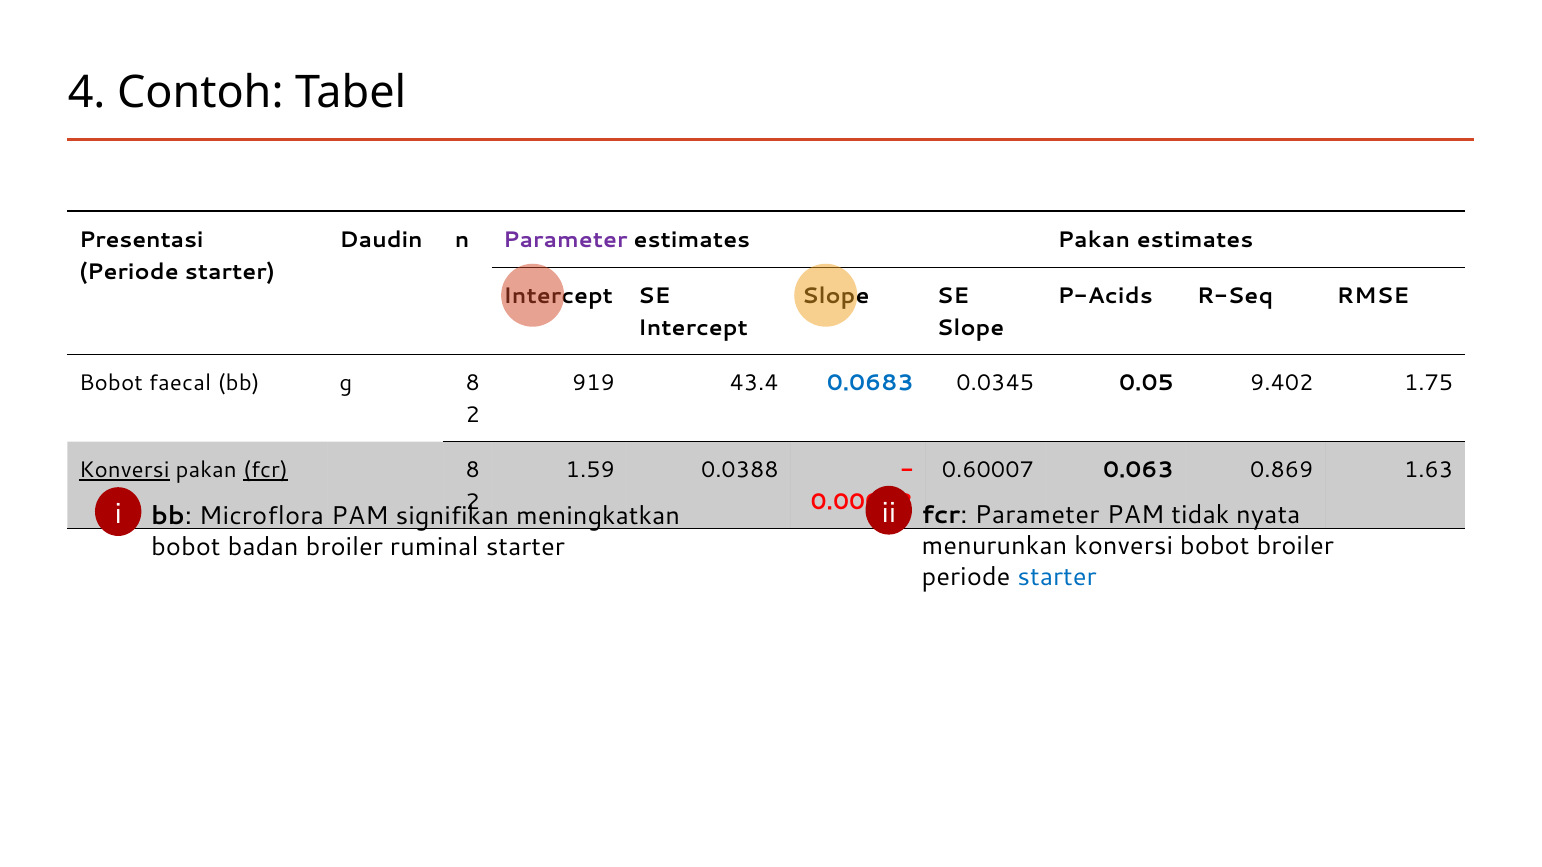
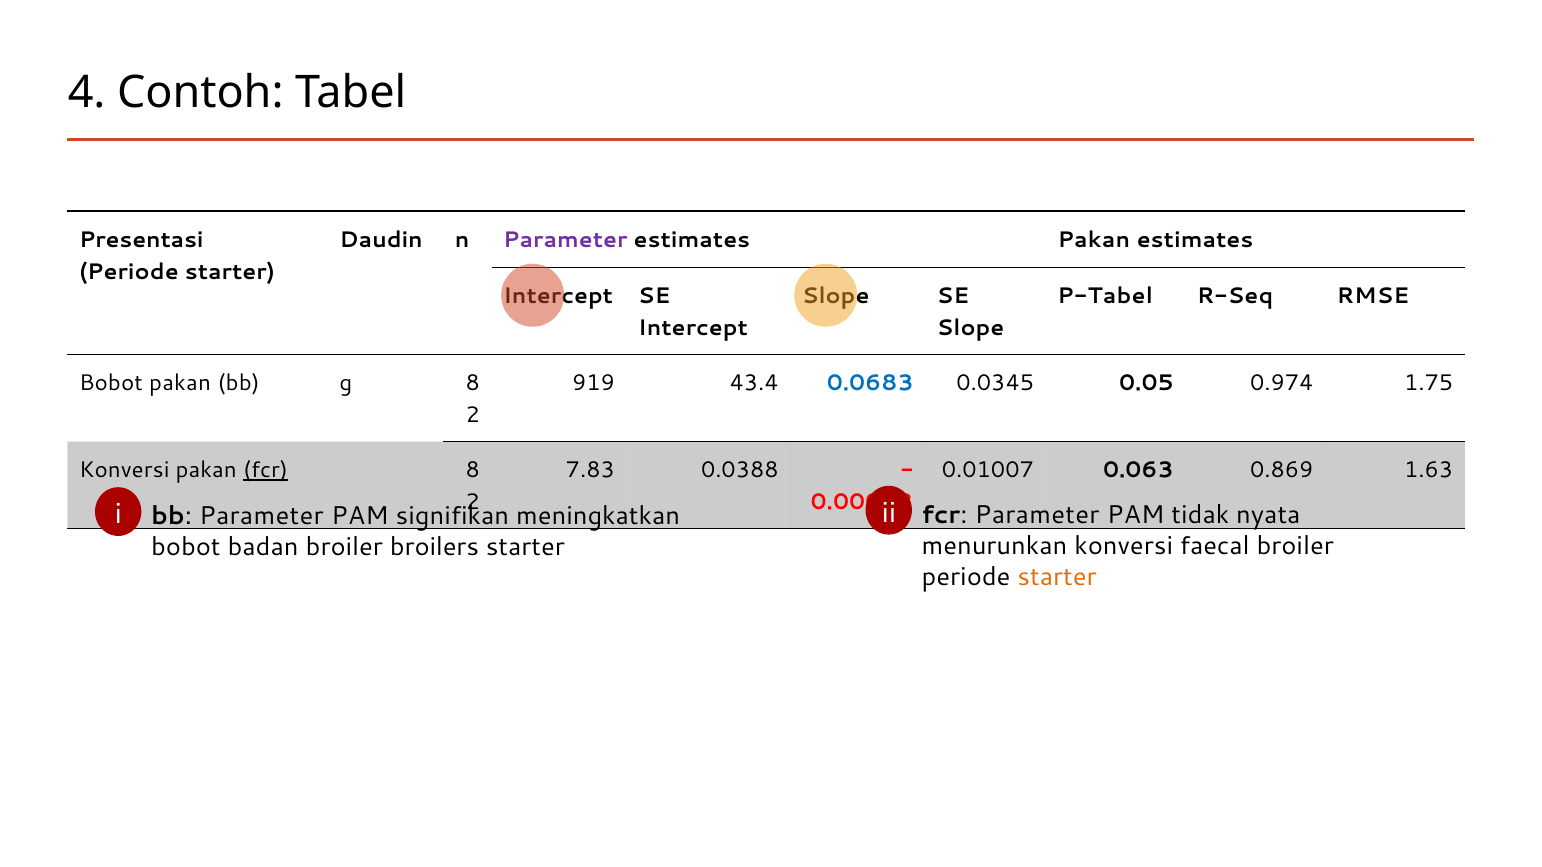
P-Acids: P-Acids -> P-Tabel (1105, 296)
Bobot faecal: faecal -> pakan (180, 383)
9.402: 9.402 -> 0.974 (1282, 383)
Konversi underline: present -> none (124, 471)
1.59: 1.59 -> 7.83 (590, 471)
0.60007: 0.60007 -> 0.01007 (988, 471)
bb Microflora: Microflora -> Parameter (261, 517)
konversi bobot: bobot -> faecal (1215, 546)
ruminal: ruminal -> broilers (435, 547)
starter colour: blue -> orange (1057, 577)
